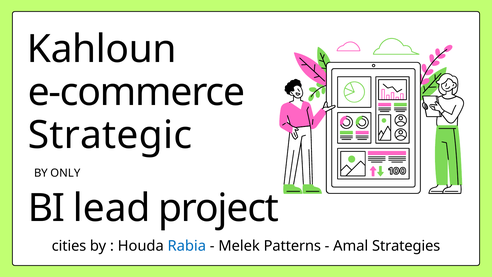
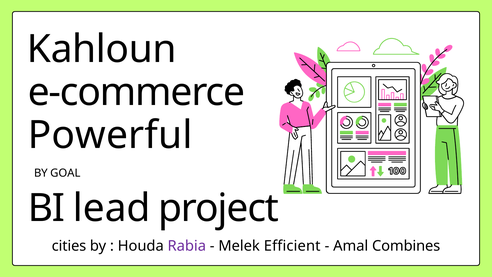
Strategic: Strategic -> Powerful (110, 135)
ONLY: ONLY -> GOAL (65, 173)
Rabia colour: blue -> purple (187, 246)
Patterns: Patterns -> Efficient (292, 246)
Strategies: Strategies -> Combines (406, 246)
